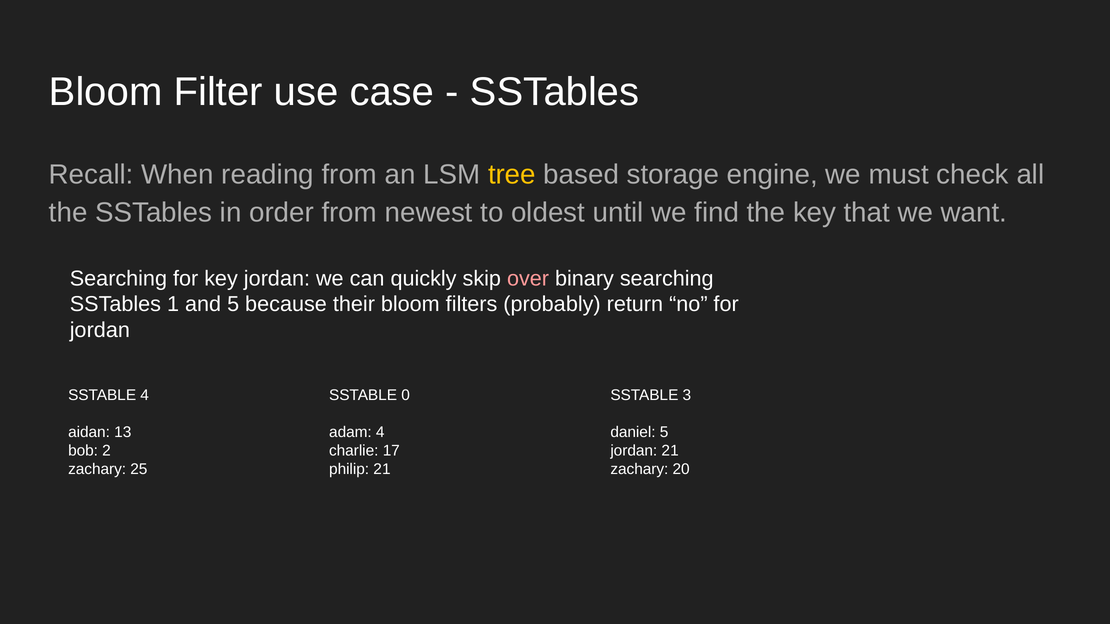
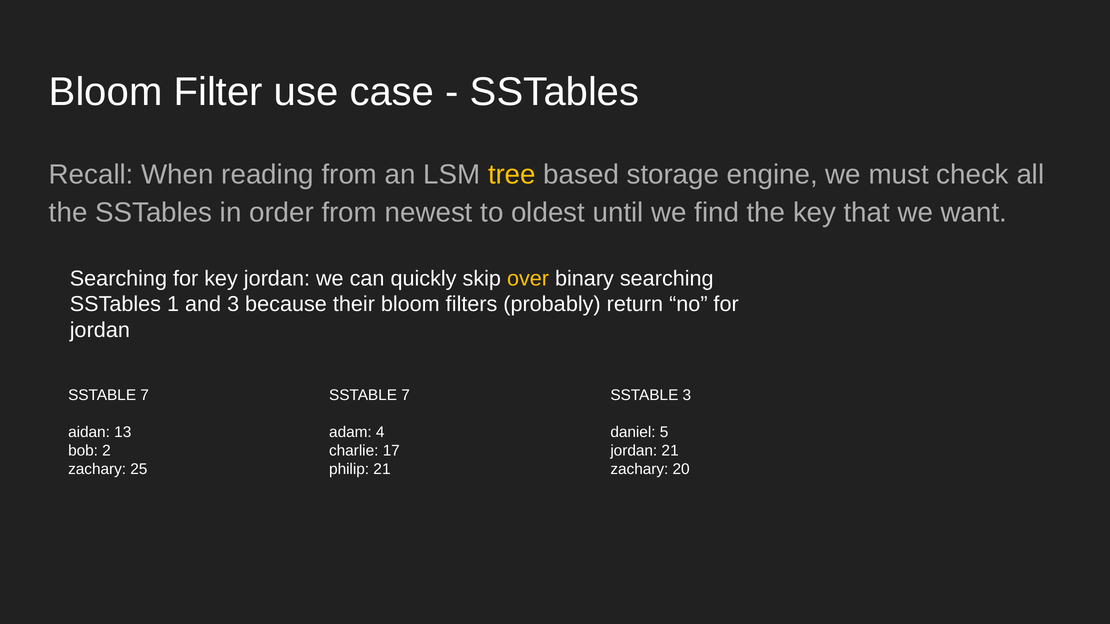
over colour: pink -> yellow (528, 279)
and 5: 5 -> 3 (233, 305)
4: 4 -> 7 (145, 395)
0: 0 -> 7 (406, 395)
